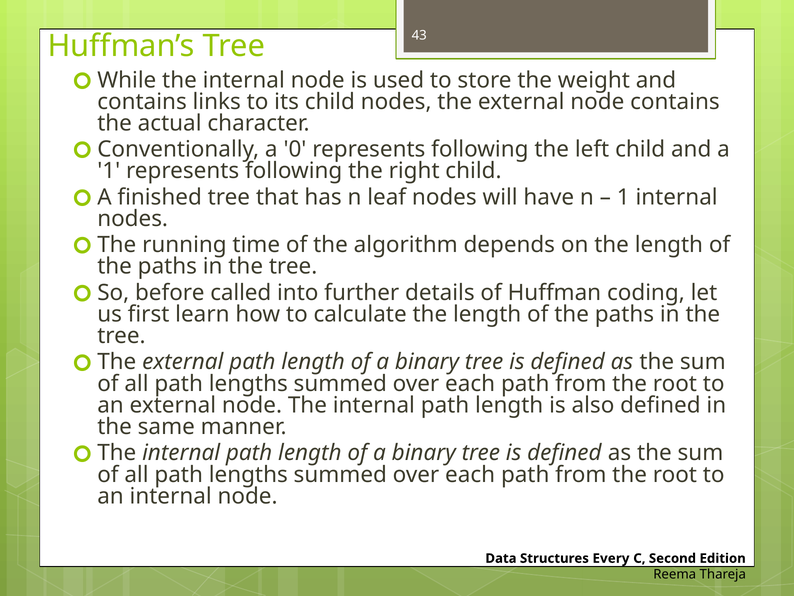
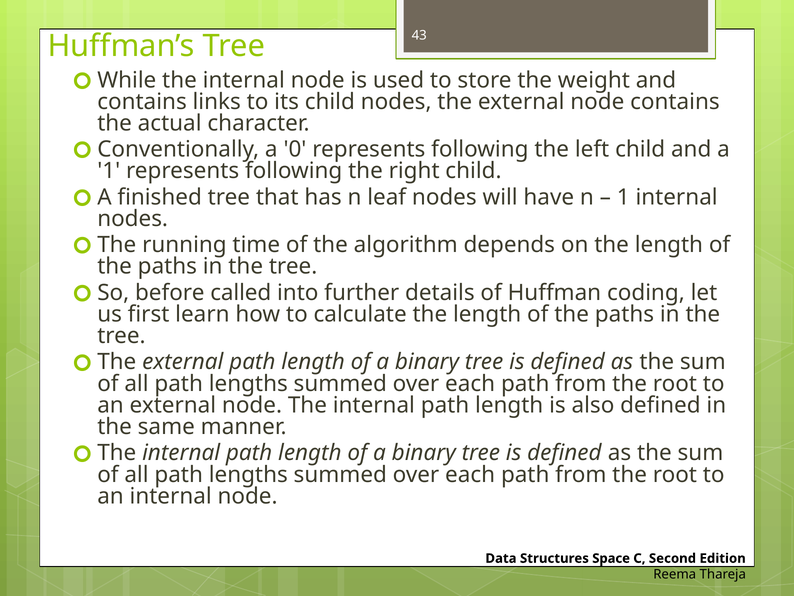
Every: Every -> Space (611, 558)
